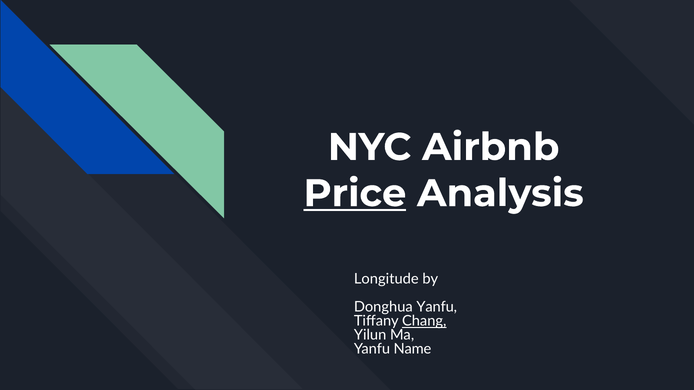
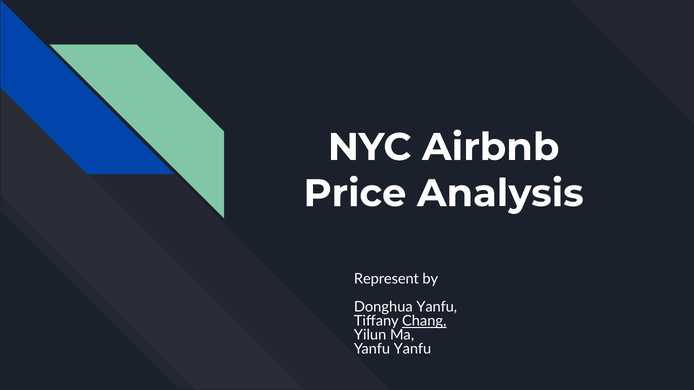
Price underline: present -> none (355, 194)
Longitude: Longitude -> Represent (386, 279)
Yanfu Name: Name -> Yanfu (412, 349)
